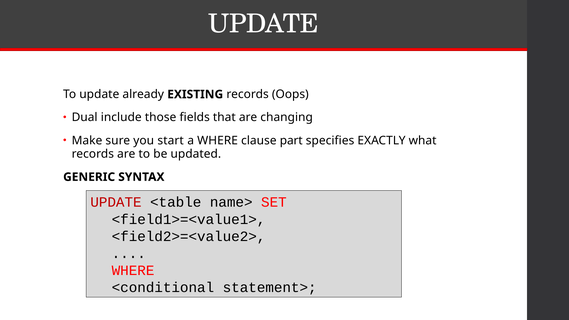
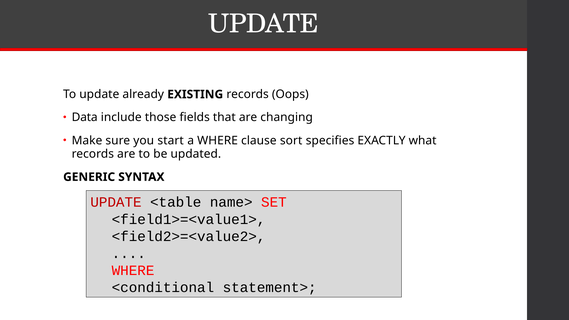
Dual: Dual -> Data (85, 117)
part: part -> sort (291, 140)
